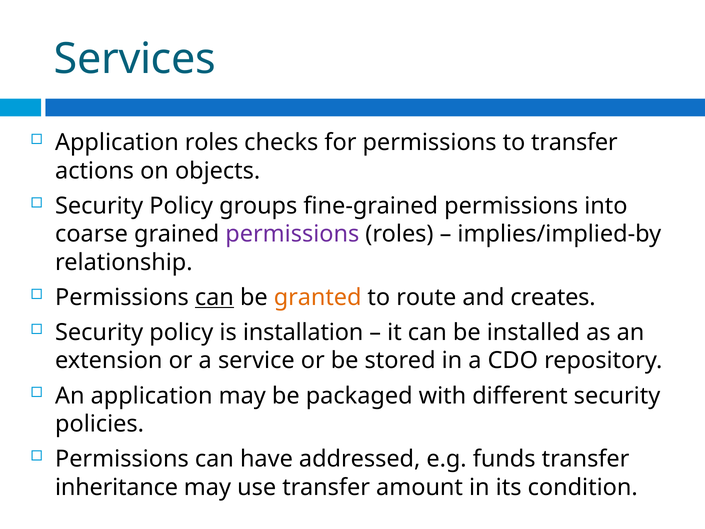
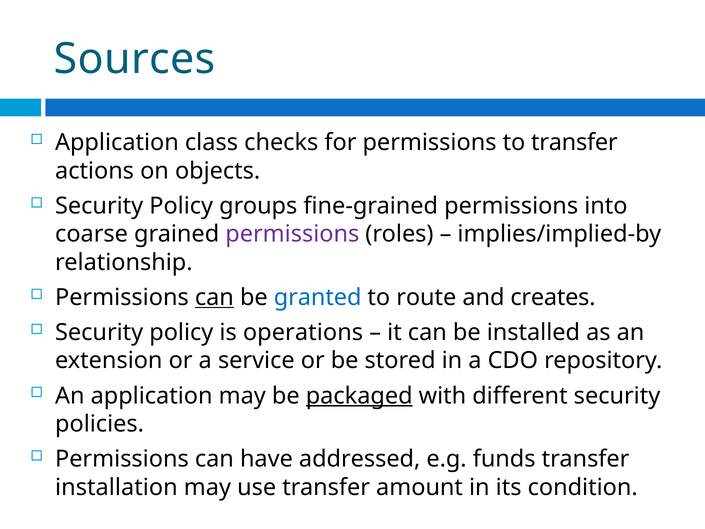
Services: Services -> Sources (135, 59)
Application roles: roles -> class (211, 143)
granted colour: orange -> blue (318, 297)
installation: installation -> operations (303, 332)
packaged underline: none -> present (359, 396)
inheritance: inheritance -> installation (116, 487)
